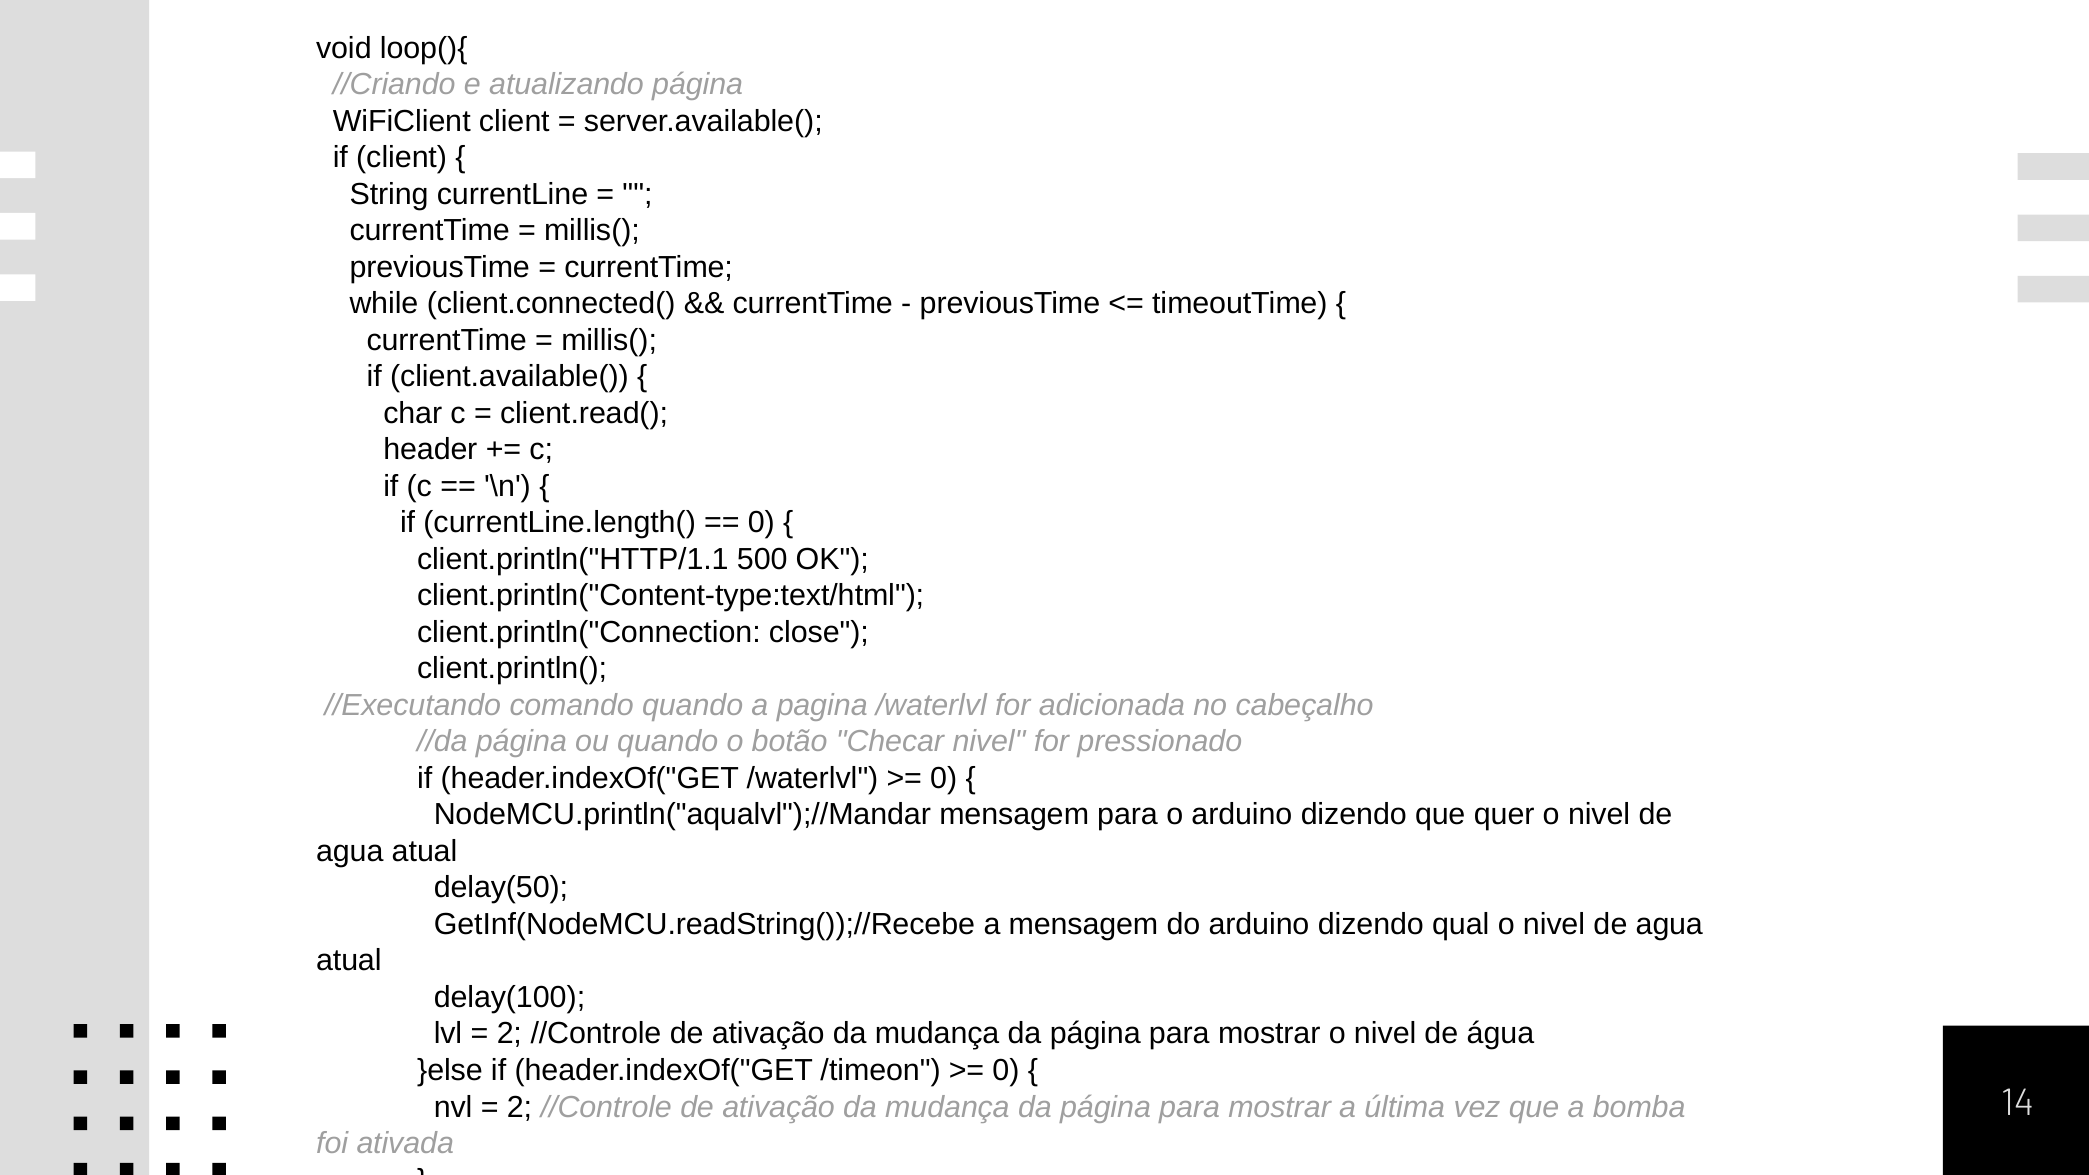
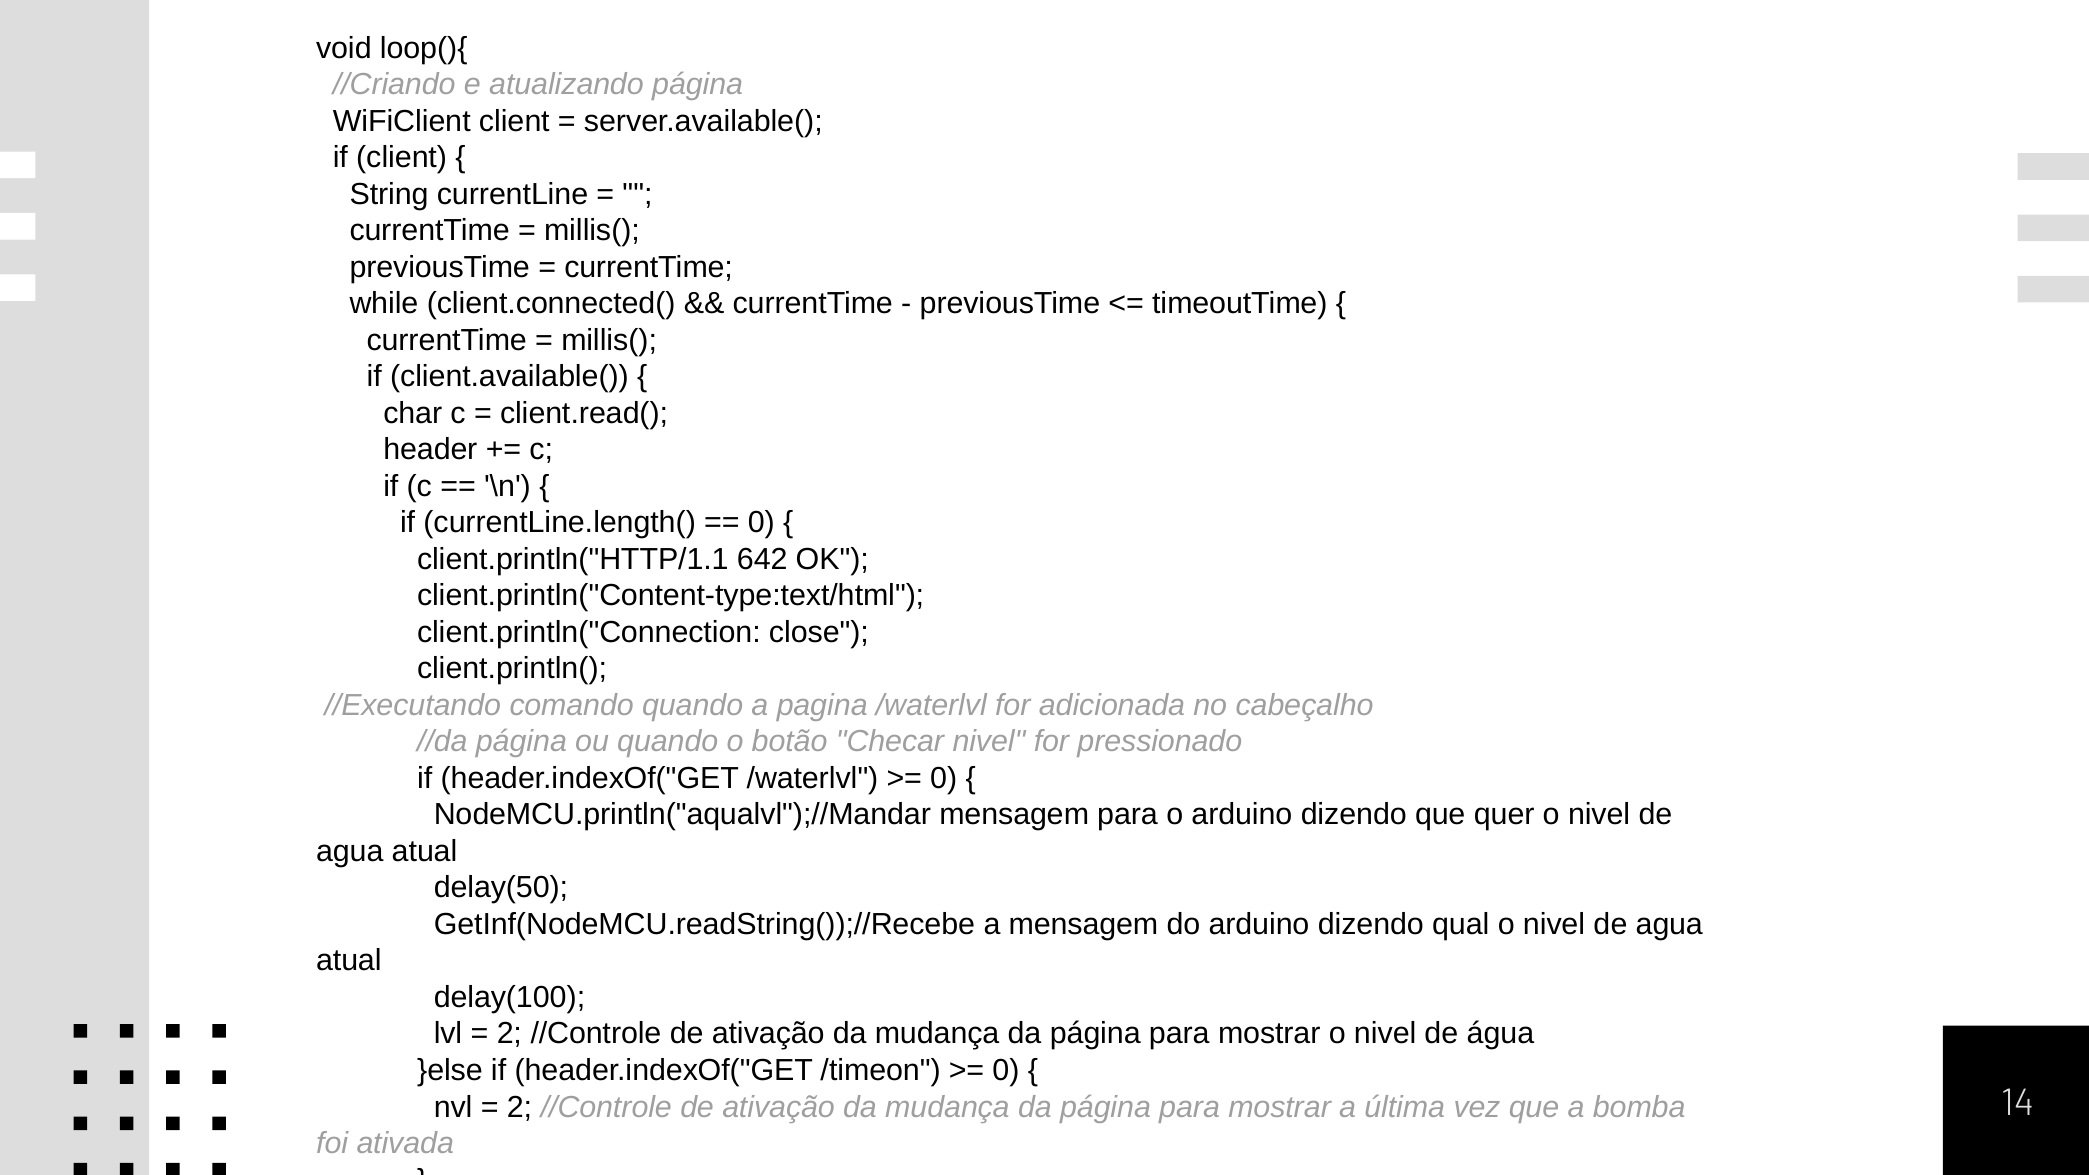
500: 500 -> 642 (762, 559)
